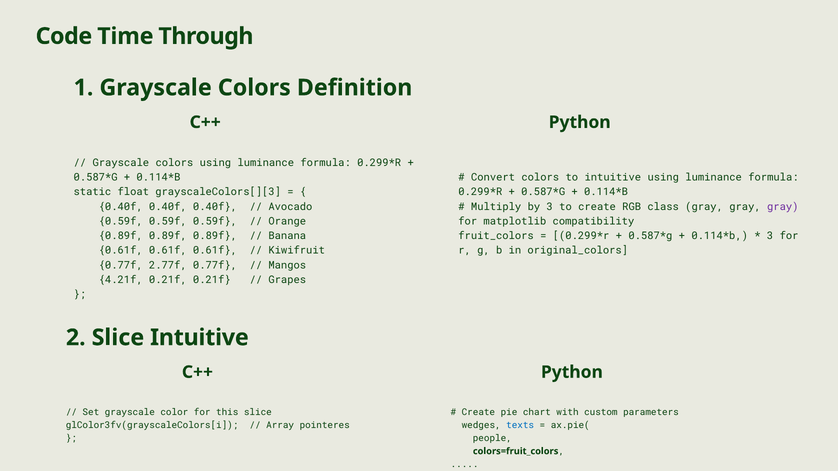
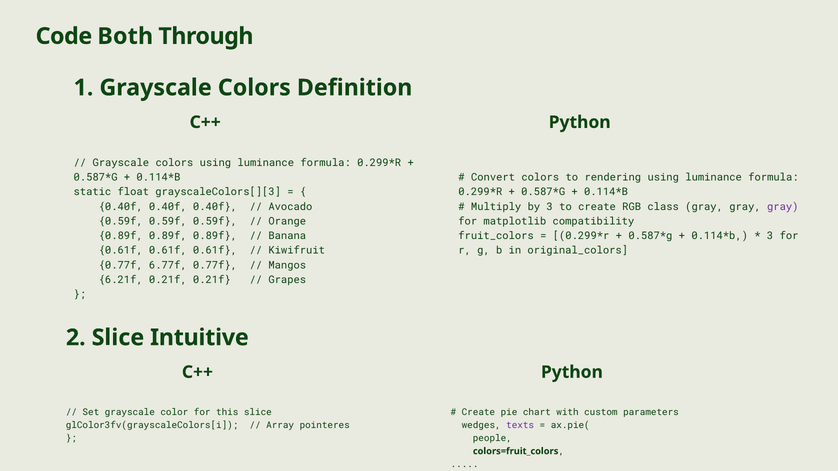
Time: Time -> Both (125, 36)
to intuitive: intuitive -> rendering (613, 177)
2.77f: 2.77f -> 6.77f (168, 265)
4.21f: 4.21f -> 6.21f (121, 280)
texts colour: blue -> purple (520, 425)
